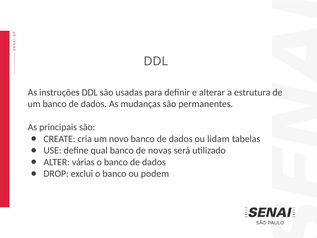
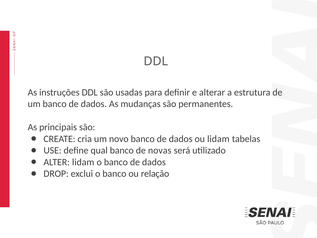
ALTER várias: várias -> lidam (83, 162)
podem: podem -> relação (155, 174)
